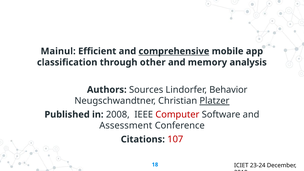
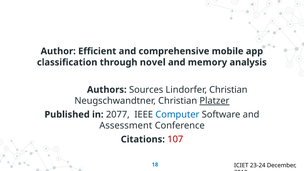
Mainul: Mainul -> Author (58, 51)
comprehensive underline: present -> none (174, 51)
other: other -> novel (153, 62)
Lindorfer Behavior: Behavior -> Christian (228, 90)
2008: 2008 -> 2077 (118, 115)
Computer colour: red -> blue (177, 115)
